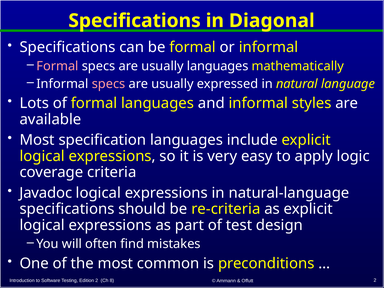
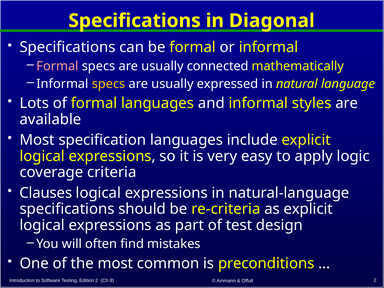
usually languages: languages -> connected (218, 66)
specs colour: pink -> yellow (109, 84)
Javadoc: Javadoc -> Clauses (46, 193)
